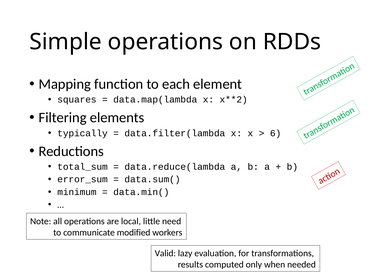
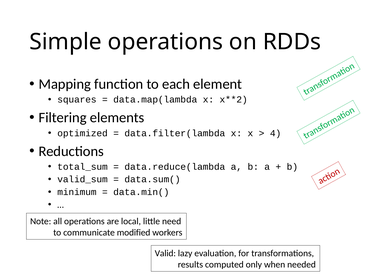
typically: typically -> optimized (83, 133)
6: 6 -> 4 (276, 133)
error_sum: error_sum -> valid_sum (83, 179)
